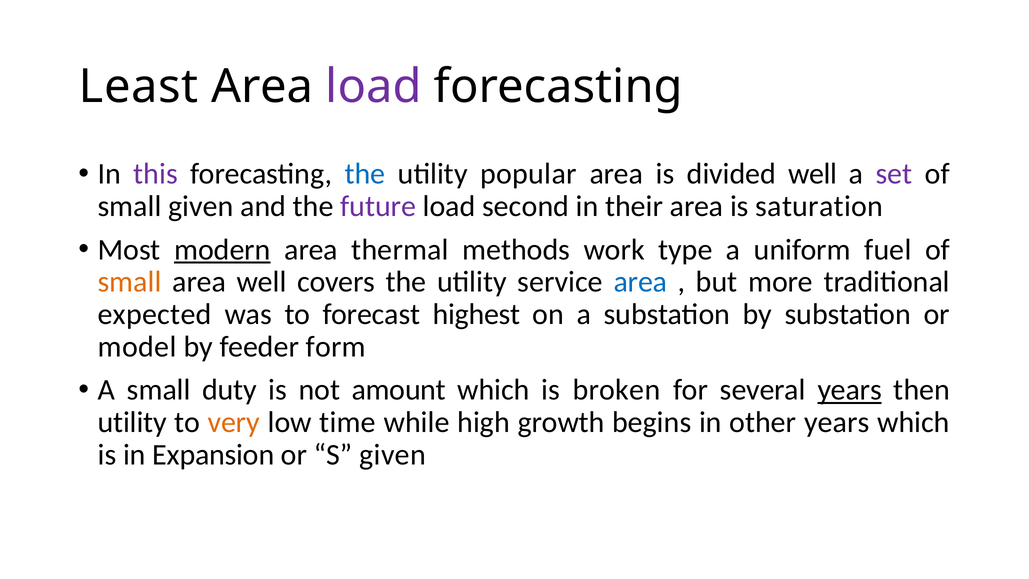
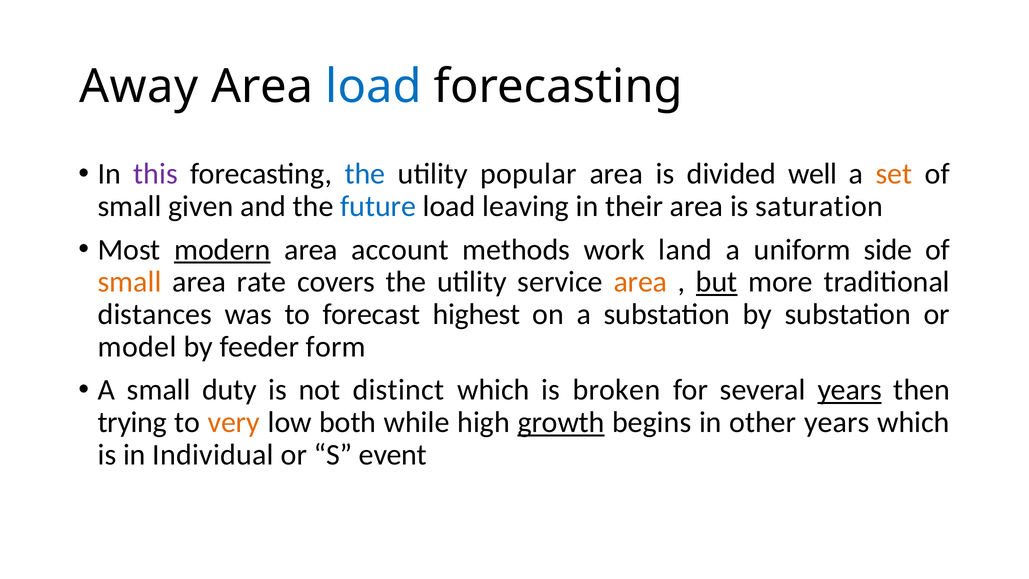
Least: Least -> Away (139, 86)
load colour: purple -> blue (373, 86)
set colour: purple -> orange (894, 174)
future colour: purple -> blue (378, 206)
second: second -> leaving (526, 206)
thermal: thermal -> account (400, 250)
type: type -> land (685, 250)
fuel: fuel -> side (888, 250)
area well: well -> rate (261, 282)
area colour: blue -> orange (640, 282)
but underline: none -> present (717, 282)
expected: expected -> distances (155, 314)
amount: amount -> distinct (399, 390)
utility: utility -> trying (132, 422)
time: time -> both (348, 422)
growth underline: none -> present (561, 422)
Expansion: Expansion -> Individual (213, 455)
S given: given -> event (393, 455)
